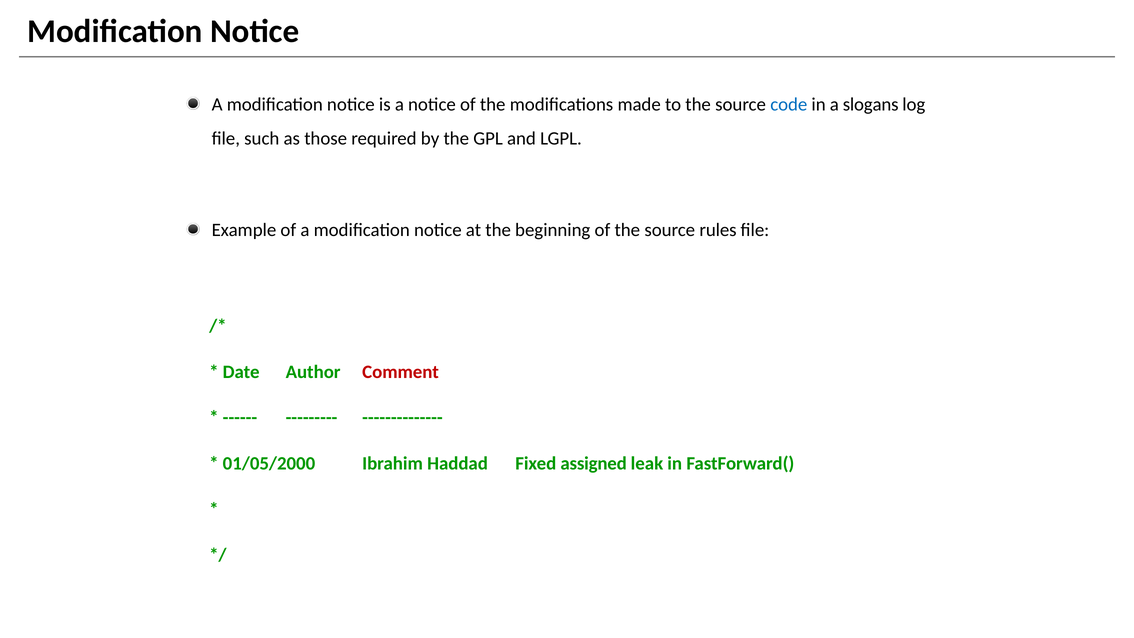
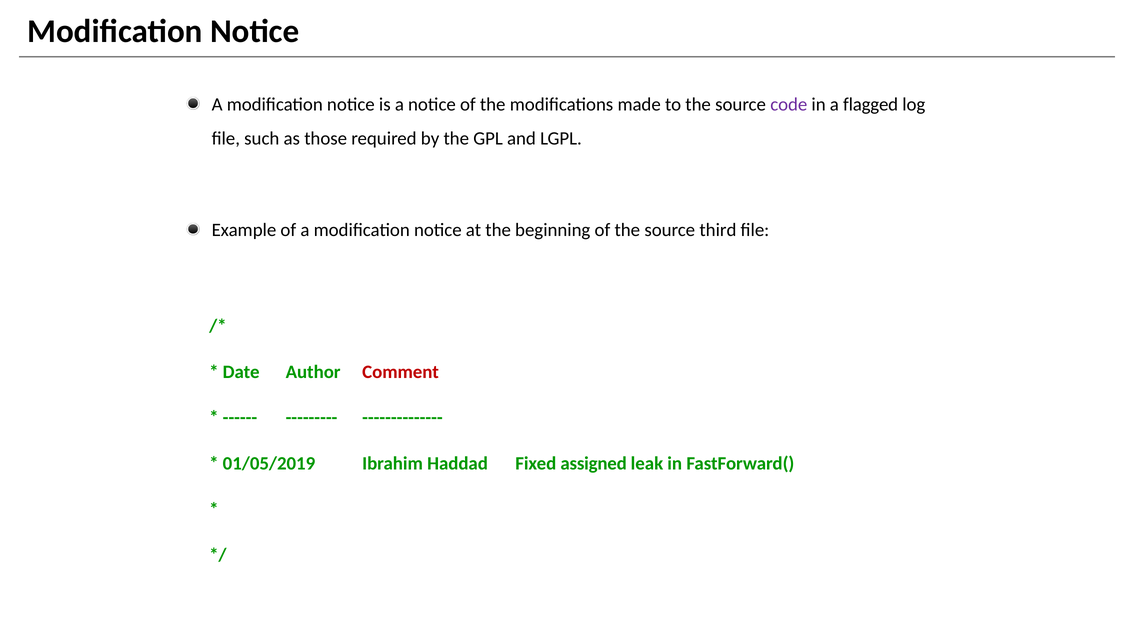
code colour: blue -> purple (789, 104)
slogans: slogans -> flagged (871, 104)
rules: rules -> third (718, 230)
01/05/2000: 01/05/2000 -> 01/05/2019 (269, 463)
